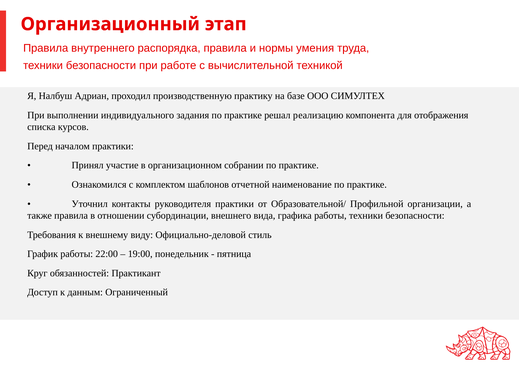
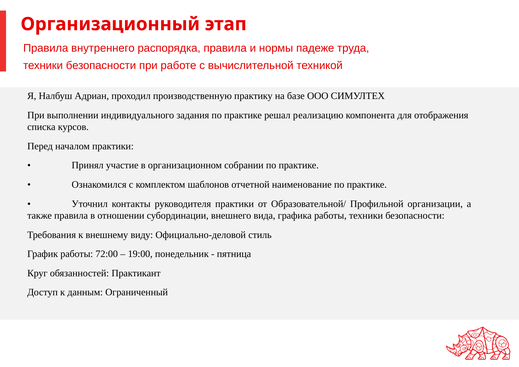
умения: умения -> падеже (315, 48)
22:00: 22:00 -> 72:00 (107, 254)
